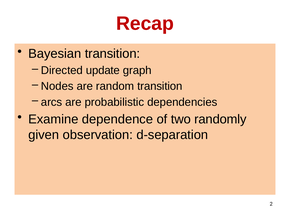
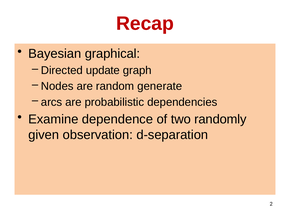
Bayesian transition: transition -> graphical (112, 54)
random transition: transition -> generate (160, 86)
